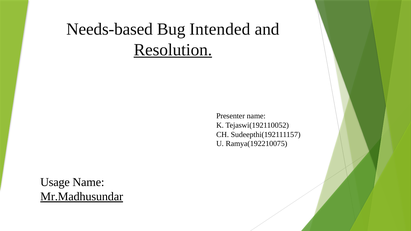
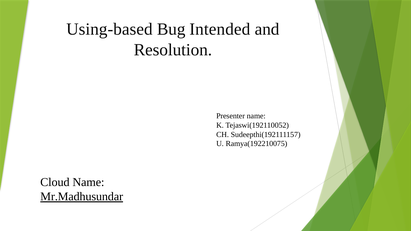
Needs-based: Needs-based -> Using-based (109, 29)
Resolution underline: present -> none (173, 50)
Usage: Usage -> Cloud (55, 182)
